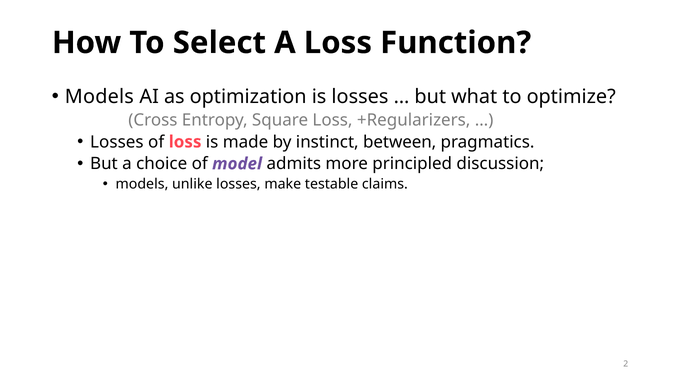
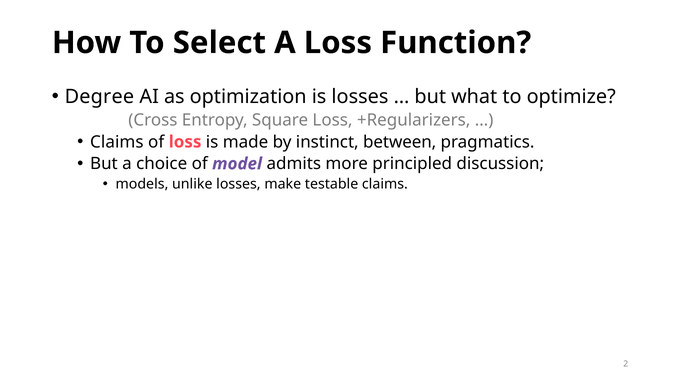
Models: Models -> Degree (99, 97)
Losses: Losses -> Claims (117, 142)
